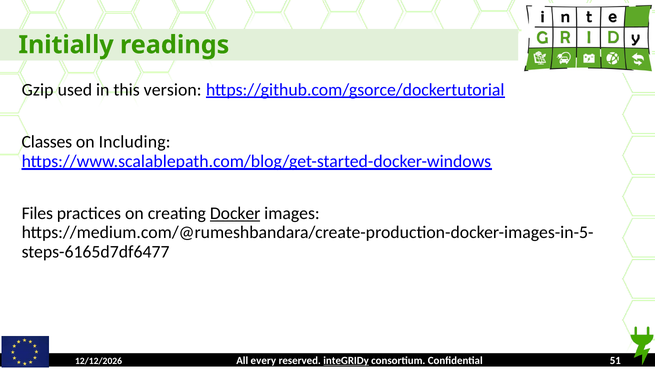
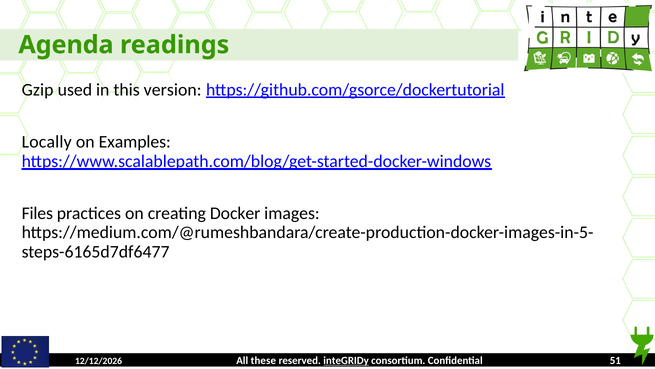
Initially: Initially -> Agenda (66, 45)
Classes: Classes -> Locally (47, 142)
Including: Including -> Examples (135, 142)
Docker underline: present -> none (235, 213)
every: every -> these (263, 360)
